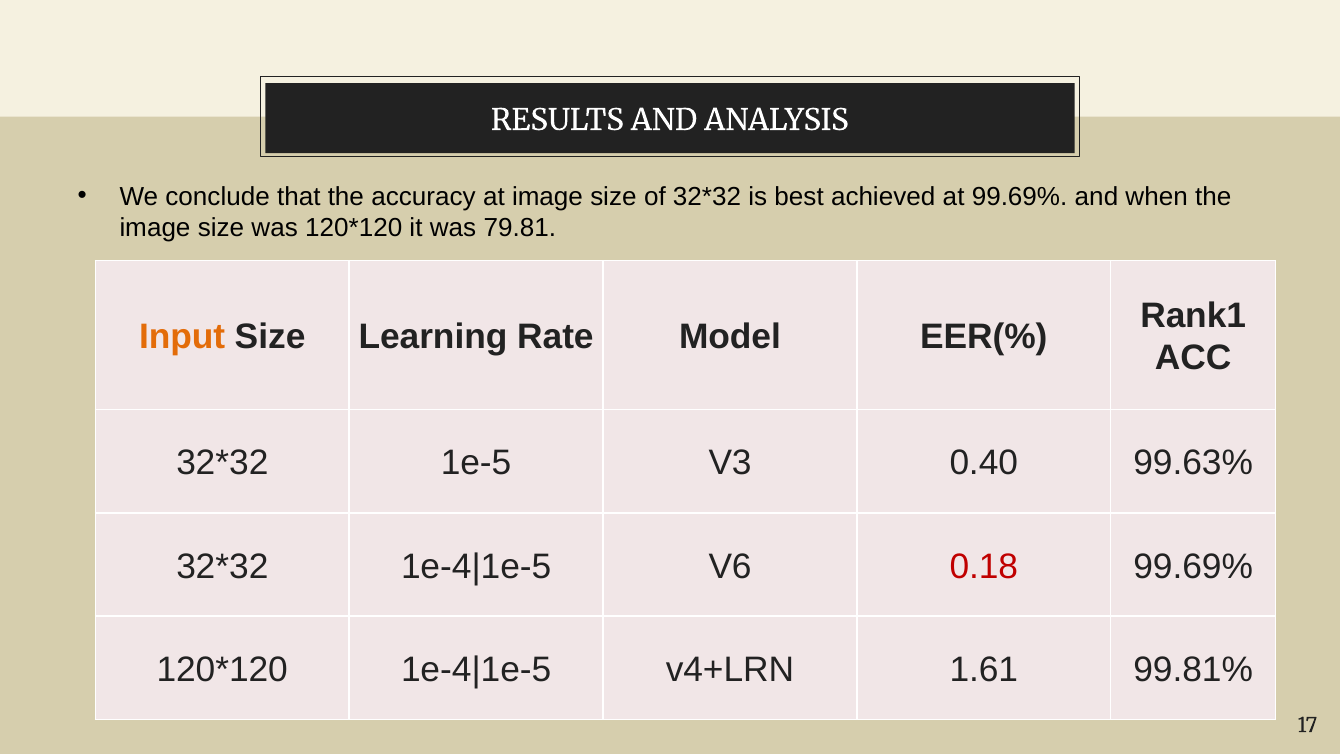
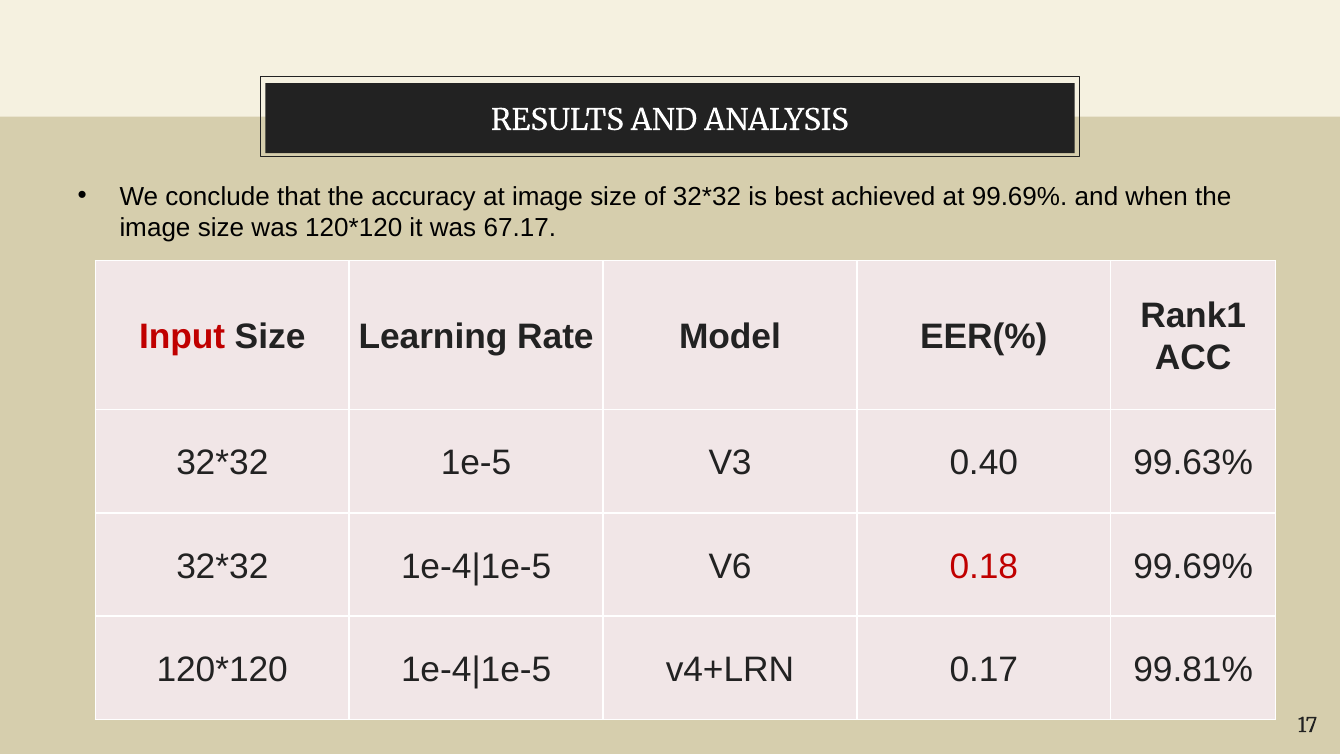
79.81: 79.81 -> 67.17 (520, 228)
Input colour: orange -> red (182, 337)
1.61: 1.61 -> 0.17 (984, 670)
